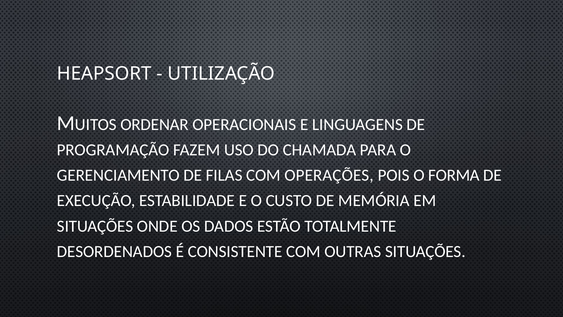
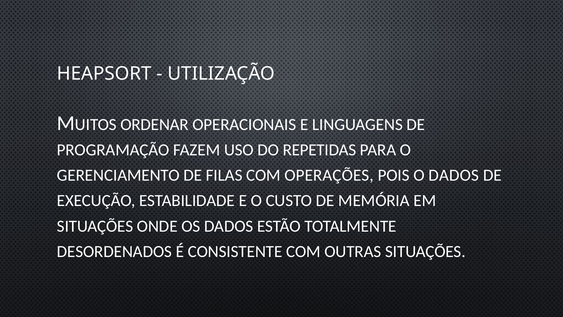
CHAMADA: CHAMADA -> REPETIDAS (320, 150)
O FORMA: FORMA -> DADOS (454, 175)
